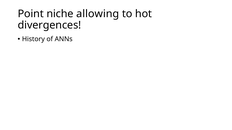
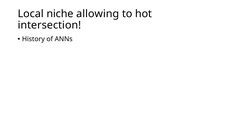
Point: Point -> Local (31, 14)
divergences: divergences -> intersection (49, 25)
